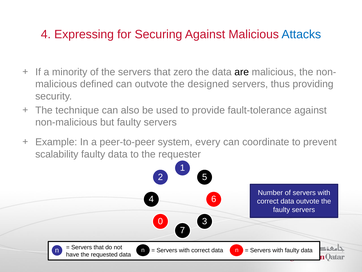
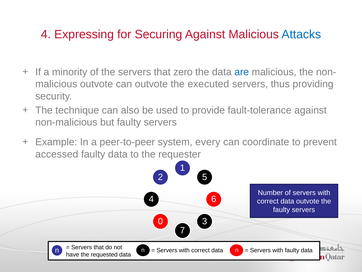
are colour: black -> blue (242, 72)
malicious defined: defined -> outvote (97, 84)
designed: designed -> executed (208, 84)
scalability: scalability -> accessed (57, 154)
